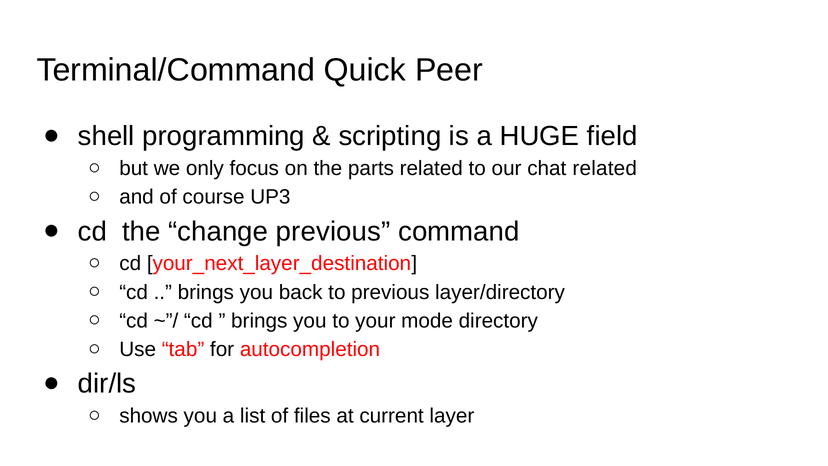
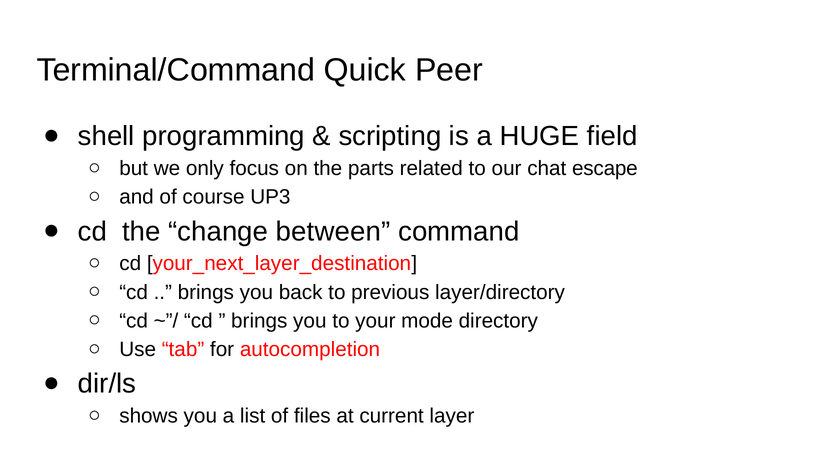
chat related: related -> escape (605, 168)
change previous: previous -> between (333, 231)
